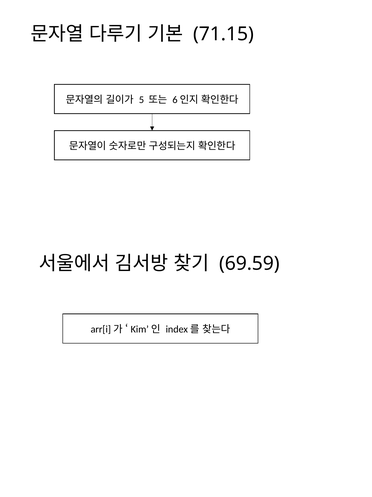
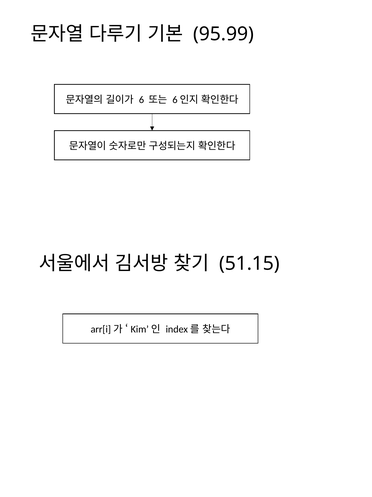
71.15: 71.15 -> 95.99 (223, 34)
5: 5 -> 6 (141, 100)
69.59: 69.59 -> 51.15 (249, 263)
